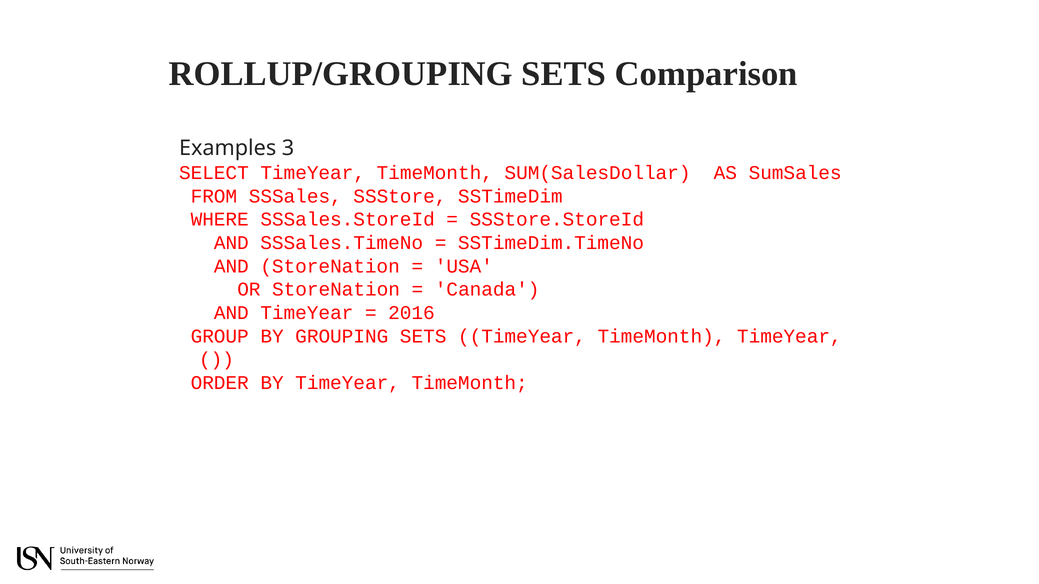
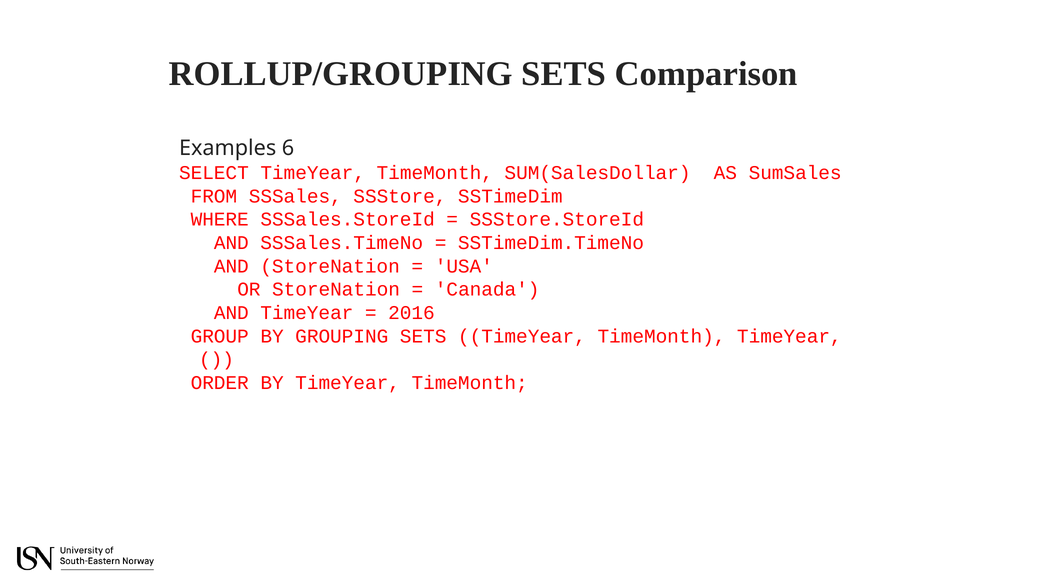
3: 3 -> 6 (288, 148)
